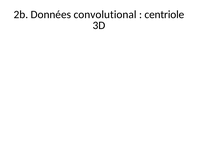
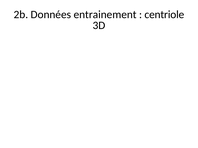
convolutional: convolutional -> entrainement (105, 15)
